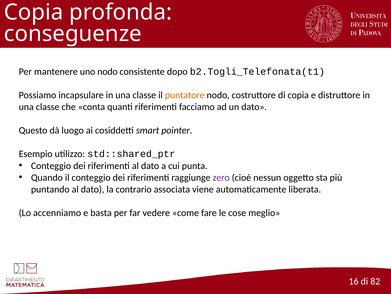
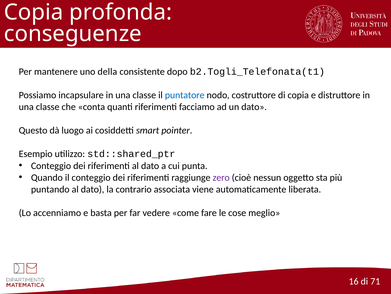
uno nodo: nodo -> della (107, 72)
puntatore colour: orange -> blue (185, 95)
82: 82 -> 71 (375, 281)
